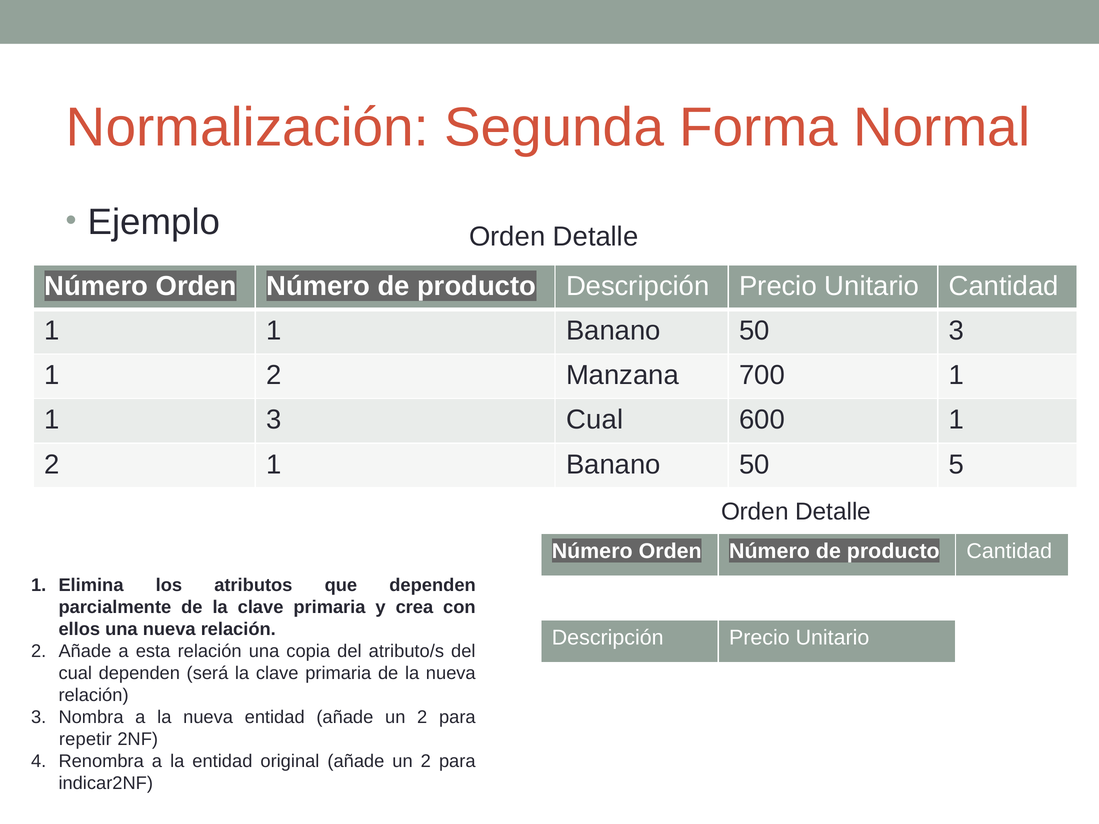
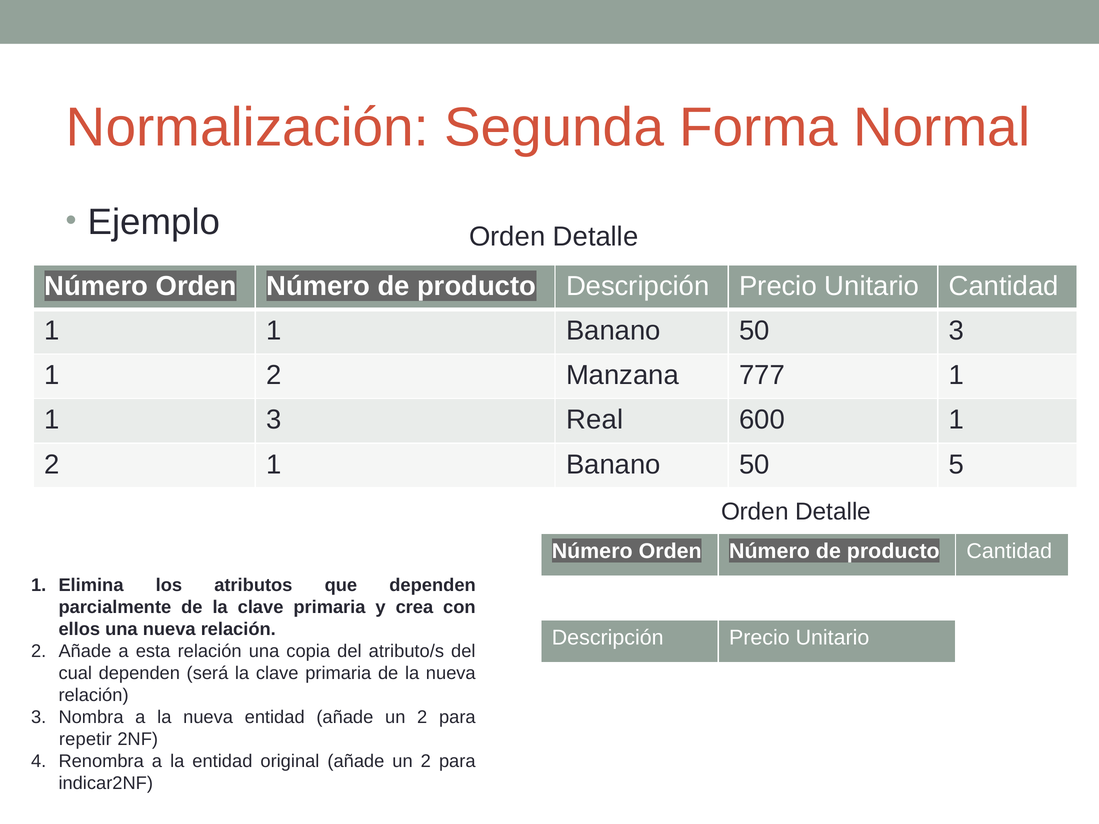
700: 700 -> 777 (762, 375)
3 Cual: Cual -> Real (595, 420)
